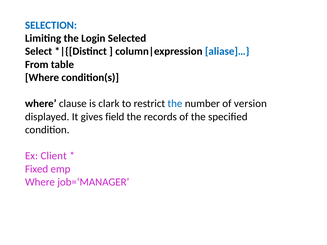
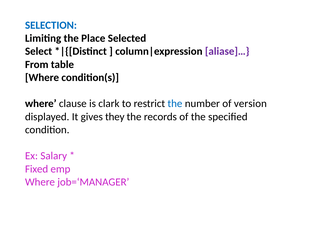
Login: Login -> Place (93, 38)
aliase]… colour: blue -> purple (227, 51)
field: field -> they (115, 117)
Client: Client -> Salary (54, 156)
